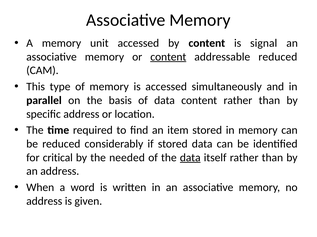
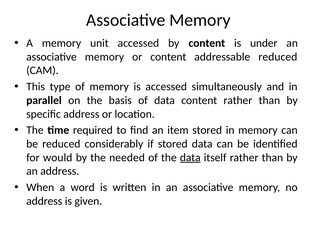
signal: signal -> under (264, 43)
content underline: present -> none (168, 57)
critical: critical -> would (58, 158)
